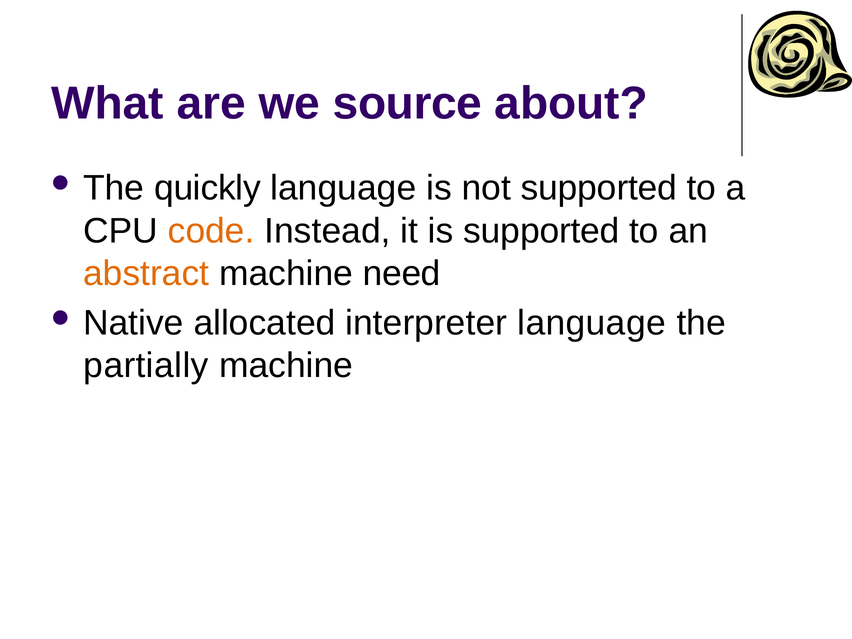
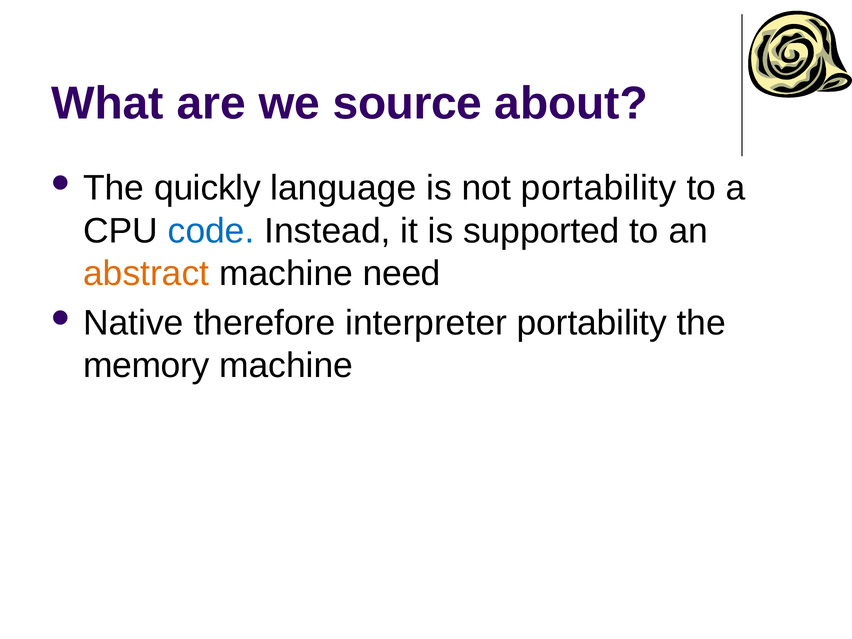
not supported: supported -> portability (599, 188)
code colour: orange -> blue (211, 231)
allocated: allocated -> therefore (264, 323)
interpreter language: language -> portability (592, 323)
partially: partially -> memory (146, 366)
